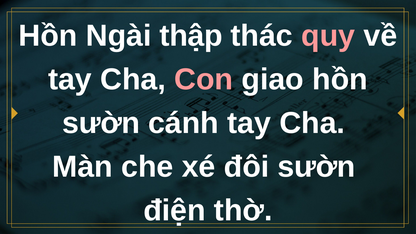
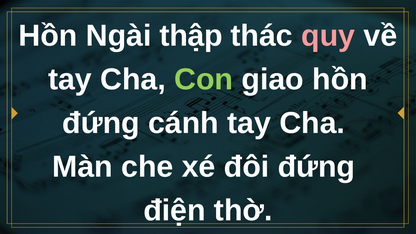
Con colour: pink -> light green (204, 80)
sườn: sườn -> đứng (101, 123)
đôi sườn: sườn -> đứng (316, 167)
